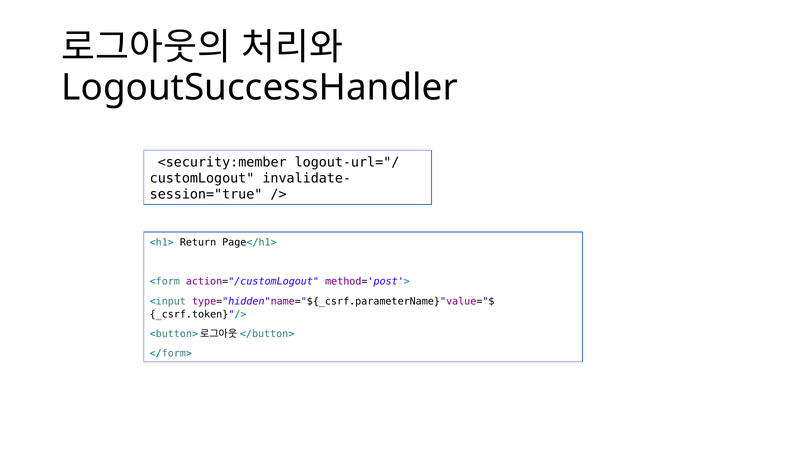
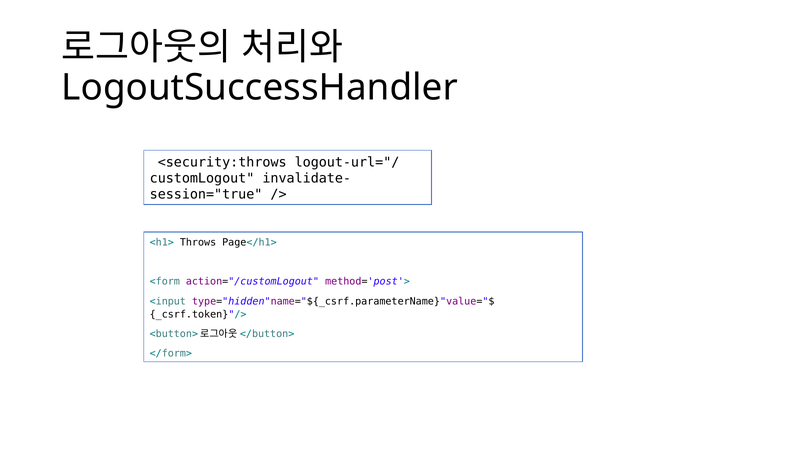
<security:member: <security:member -> <security:throws (222, 162)
Return: Return -> Throws (198, 242)
